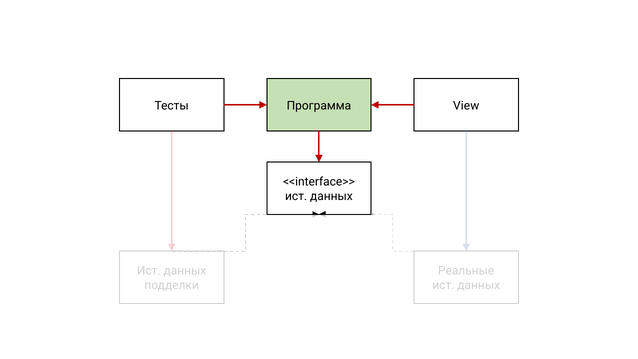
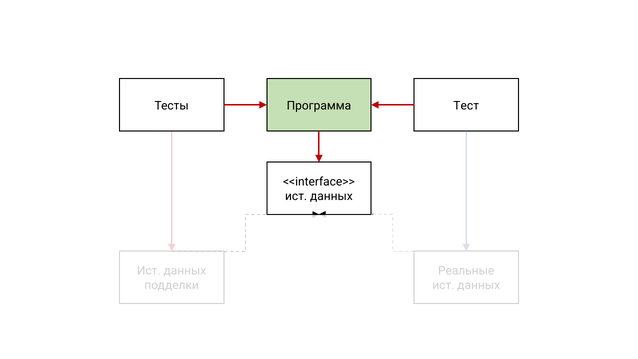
View: View -> Тест (466, 106)
